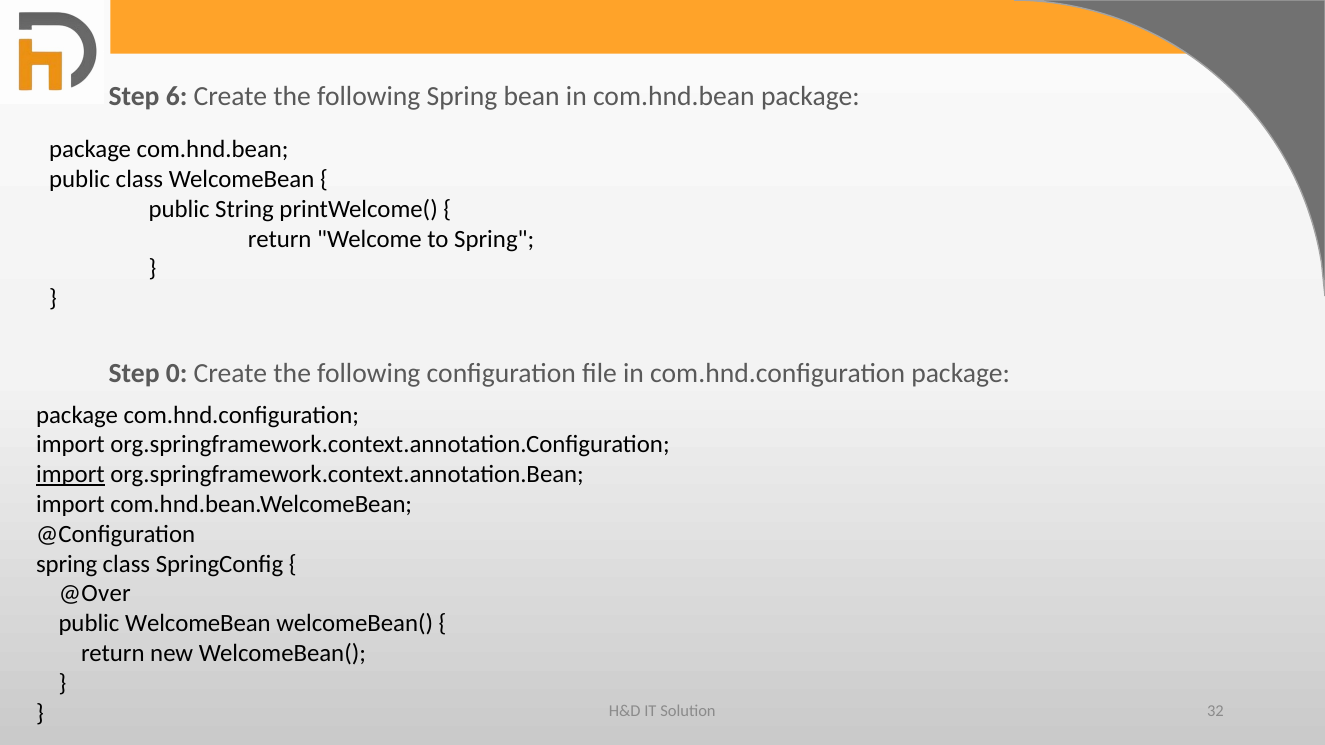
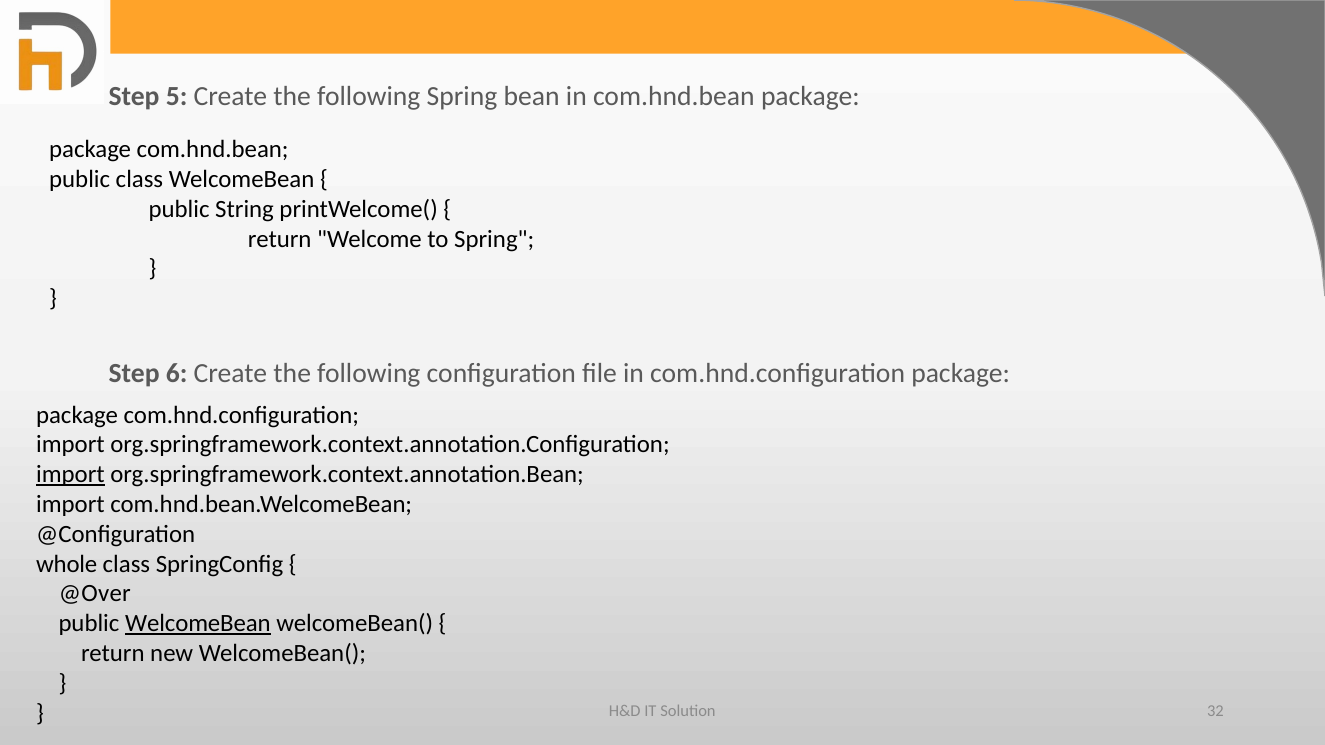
6: 6 -> 5 (177, 97)
0: 0 -> 6 (177, 373)
spring: spring -> whole (67, 564)
WelcomeBean underline: none -> present (198, 624)
